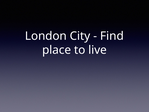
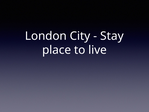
Find: Find -> Stay (112, 36)
